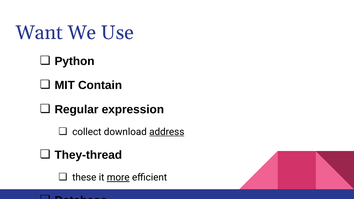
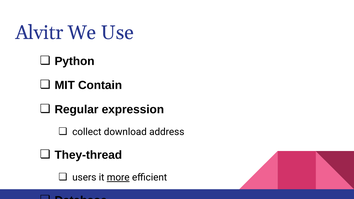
Want: Want -> Alvitr (39, 33)
address underline: present -> none (167, 132)
these: these -> users (84, 178)
